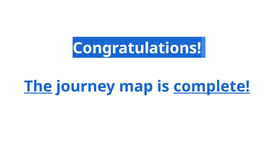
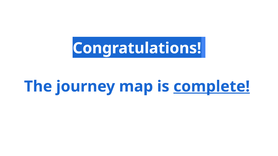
The underline: present -> none (38, 87)
